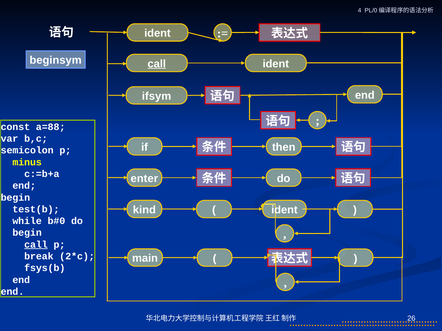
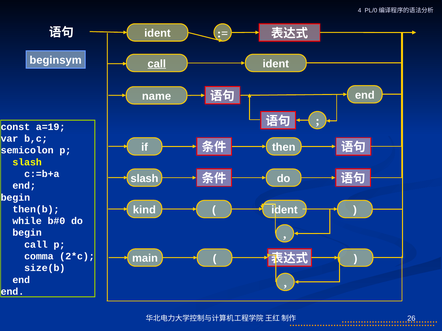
ifsym: ifsym -> name (157, 96)
a=88: a=88 -> a=19 (51, 127)
minus: minus -> slash (27, 162)
enter: enter -> slash (144, 179)
test(b: test(b -> then(b (36, 210)
call underline: present -> none (36, 245)
break: break -> comma (39, 257)
fsys(b: fsys(b -> size(b (45, 268)
